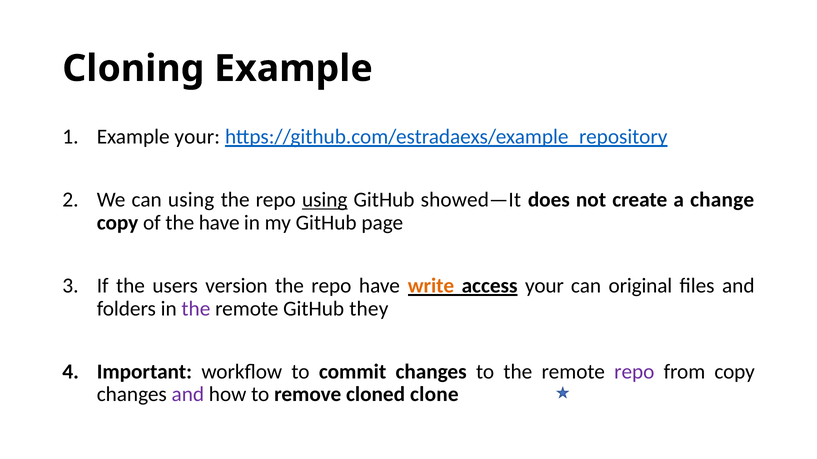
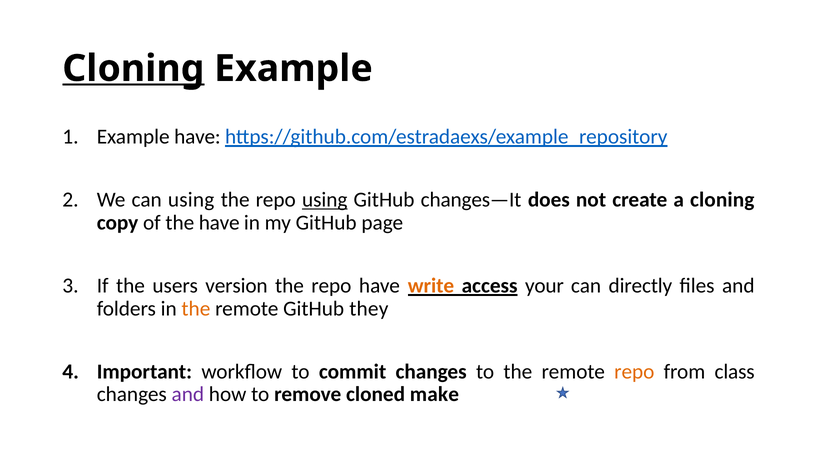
Cloning underline: none -> present (133, 69)
Example your: your -> have (197, 137)
showed—It: showed—It -> changes—It (471, 200)
a change: change -> cloning (722, 200)
original: original -> directly (640, 286)
the colour: purple -> orange (196, 309)
repo colour: purple -> orange (634, 372)
from copy: copy -> class (735, 372)
clone: clone -> make (434, 395)
